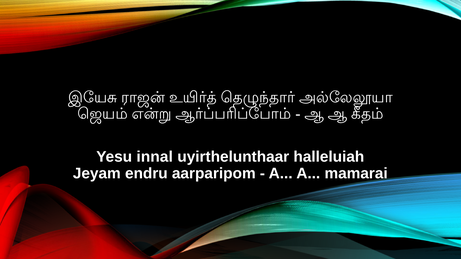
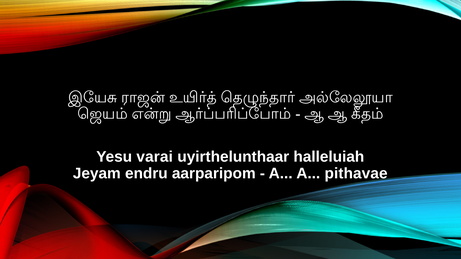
innal: innal -> varai (155, 157)
mamarai: mamarai -> pithavae (356, 173)
